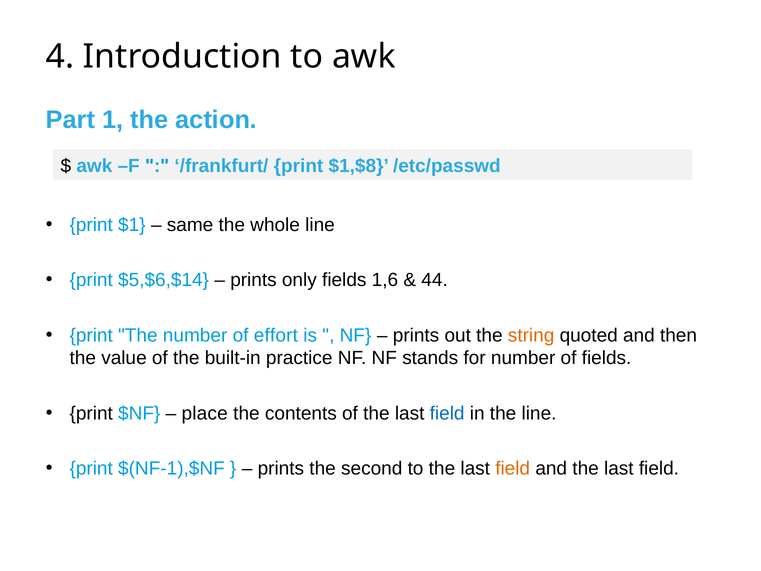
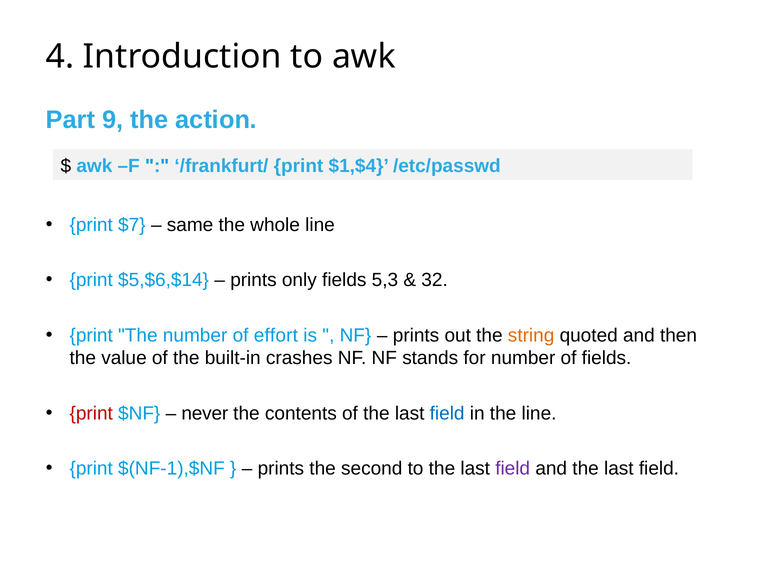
1: 1 -> 9 (113, 120)
$1,$8: $1,$8 -> $1,$4 (359, 166)
$1: $1 -> $7 (132, 225)
1,6: 1,6 -> 5,3 (385, 280)
44: 44 -> 32 (435, 280)
practice: practice -> crashes (299, 358)
print colour: black -> red (91, 413)
place: place -> never (205, 413)
field colour: orange -> purple (513, 468)
